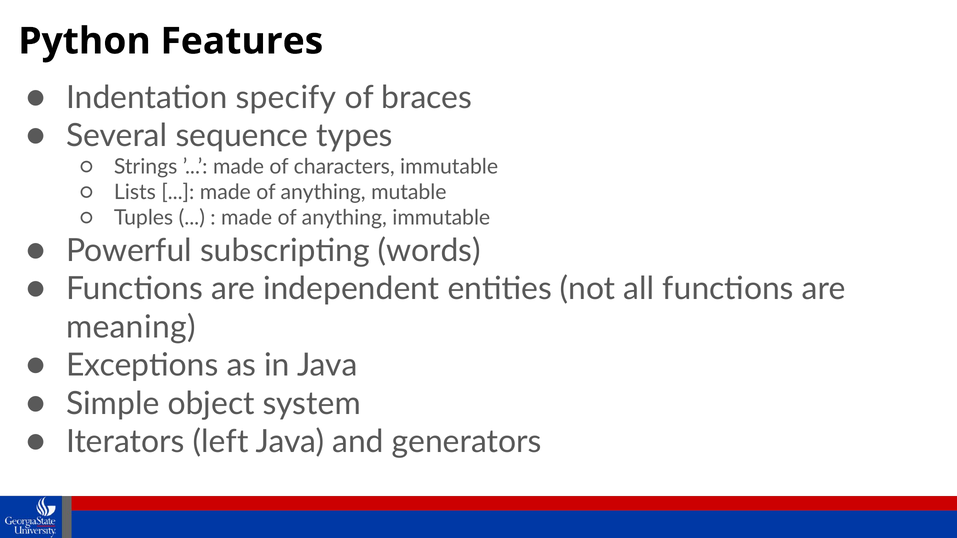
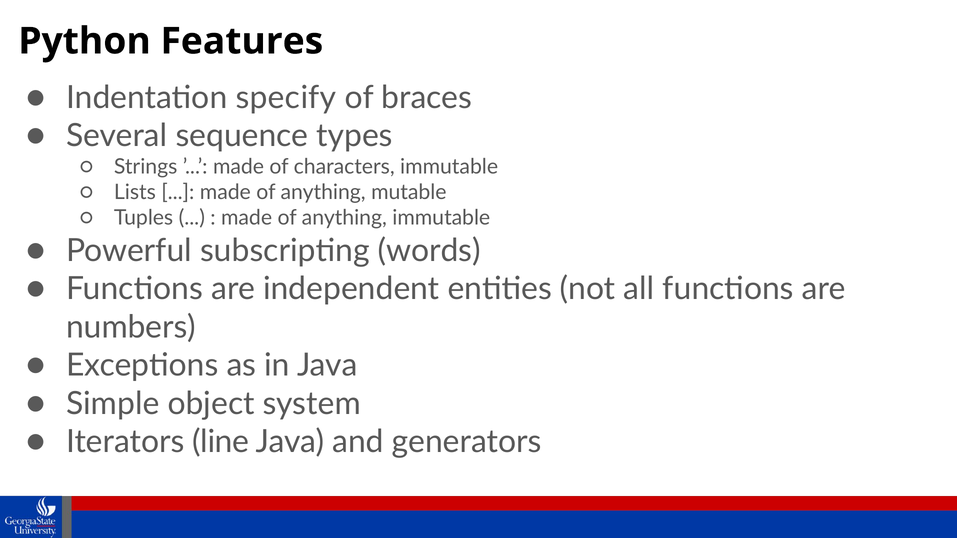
meaning: meaning -> numbers (131, 327)
left: left -> line (221, 442)
